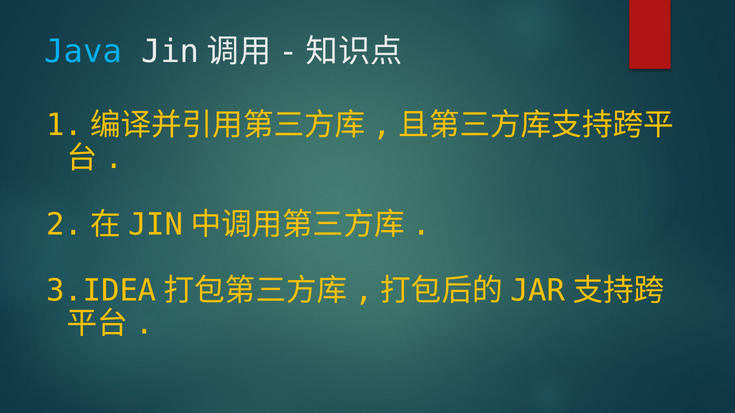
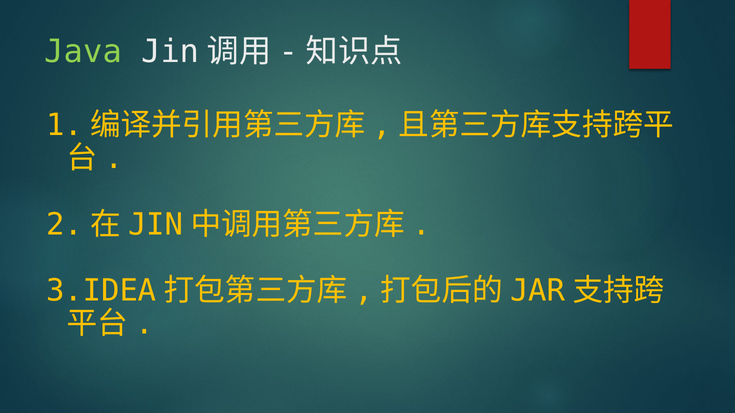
Java colour: light blue -> light green (83, 52)
